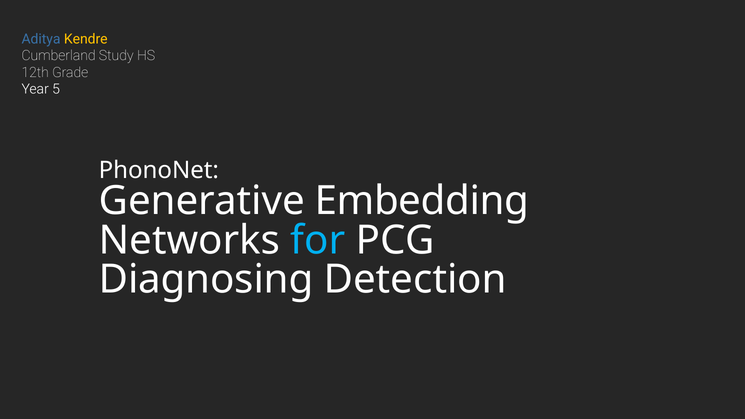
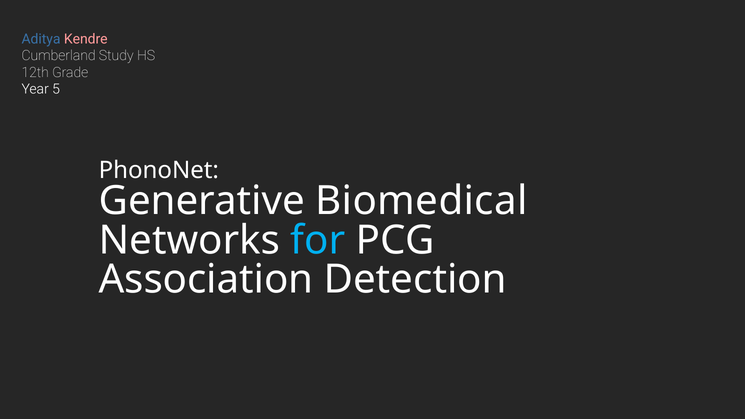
Kendre colour: yellow -> pink (86, 39)
Embedding: Embedding -> Biomedical (421, 201)
Diagnosing: Diagnosing -> Association (206, 280)
